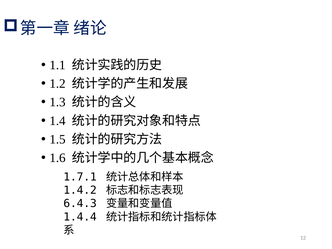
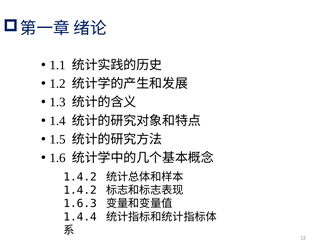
1.7.1: 1.7.1 -> 1.4.2 (80, 177)
6.4.3: 6.4.3 -> 1.6.3 (80, 204)
